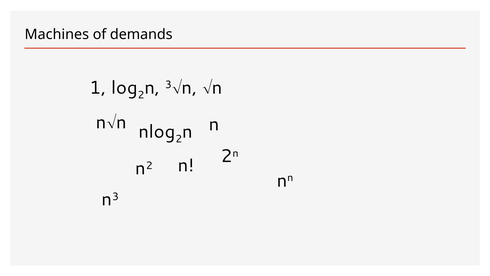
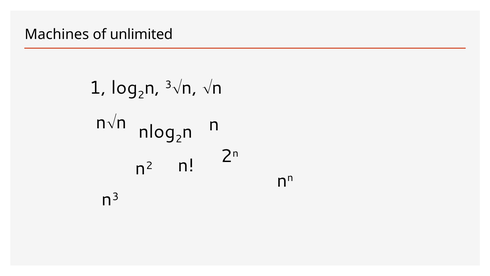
demands: demands -> unlimited (141, 34)
